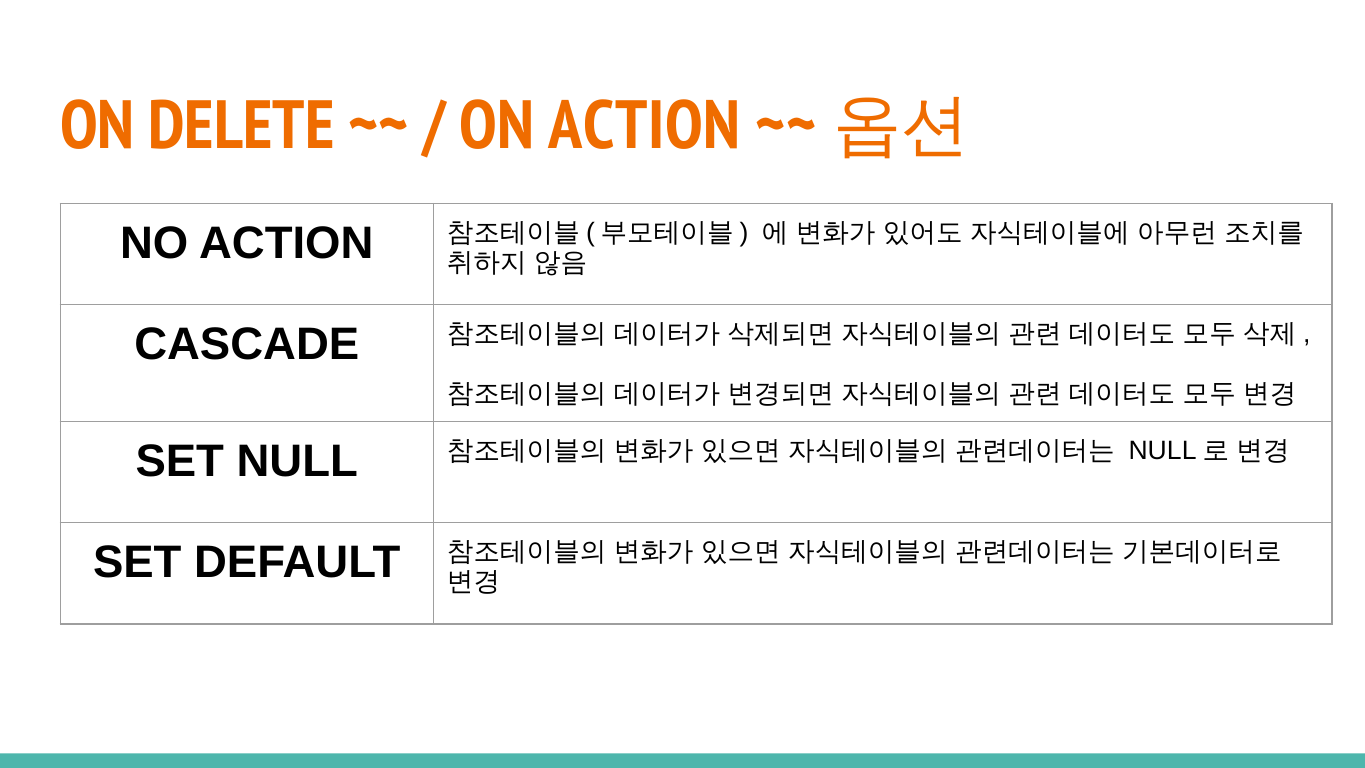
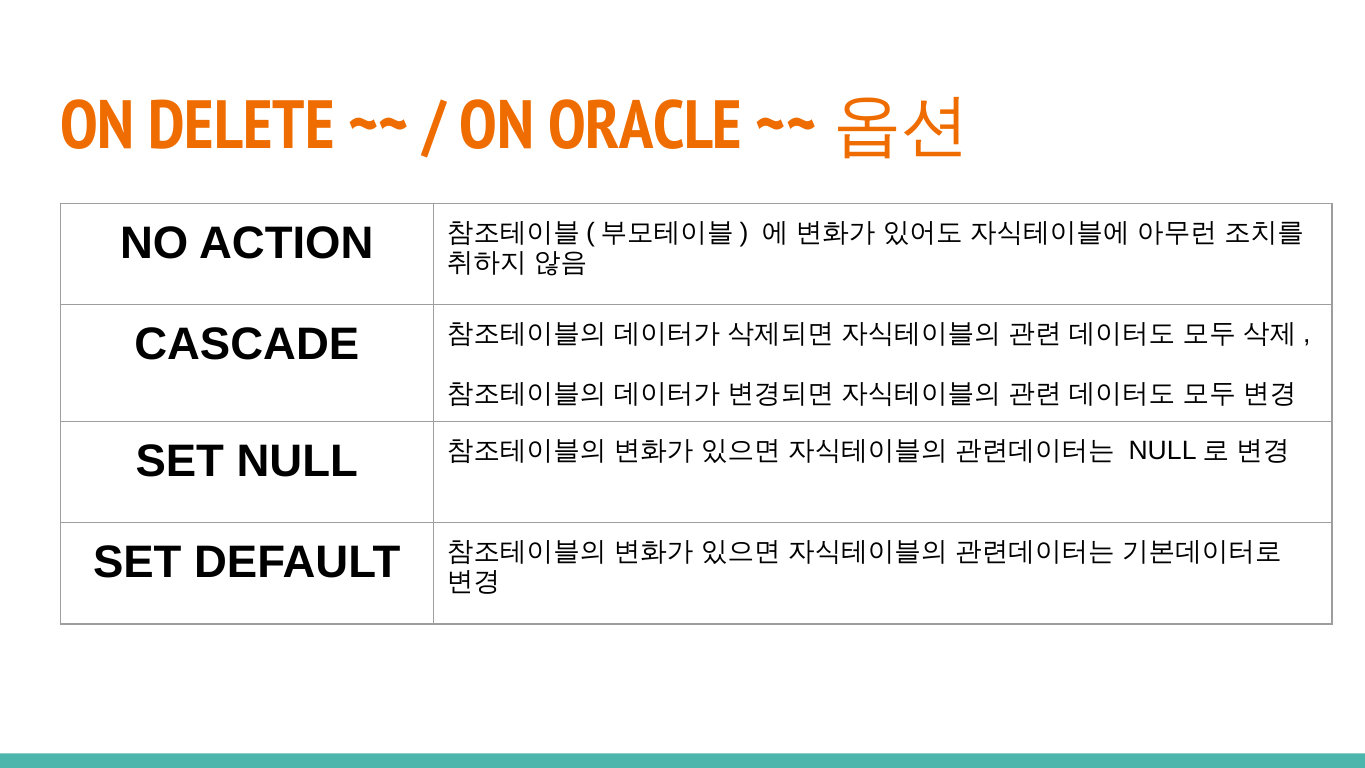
ON ACTION: ACTION -> ORACLE (645, 126)
